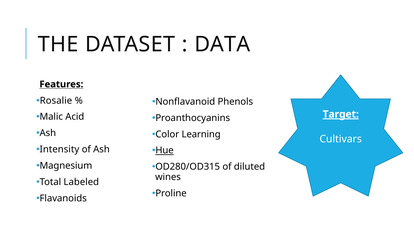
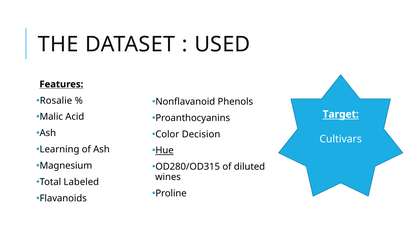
DATA: DATA -> USED (222, 44)
Target underline: present -> none (341, 114)
Learning: Learning -> Decision (201, 134)
Intensity: Intensity -> Learning (59, 149)
